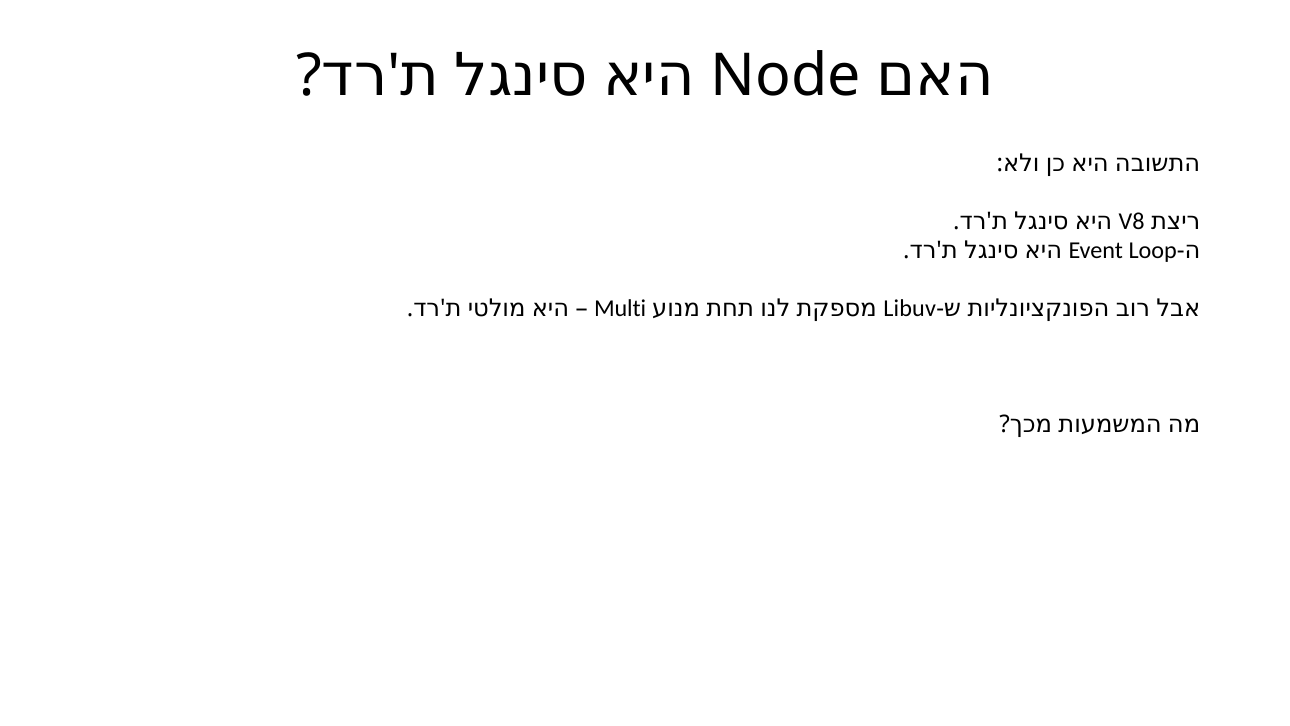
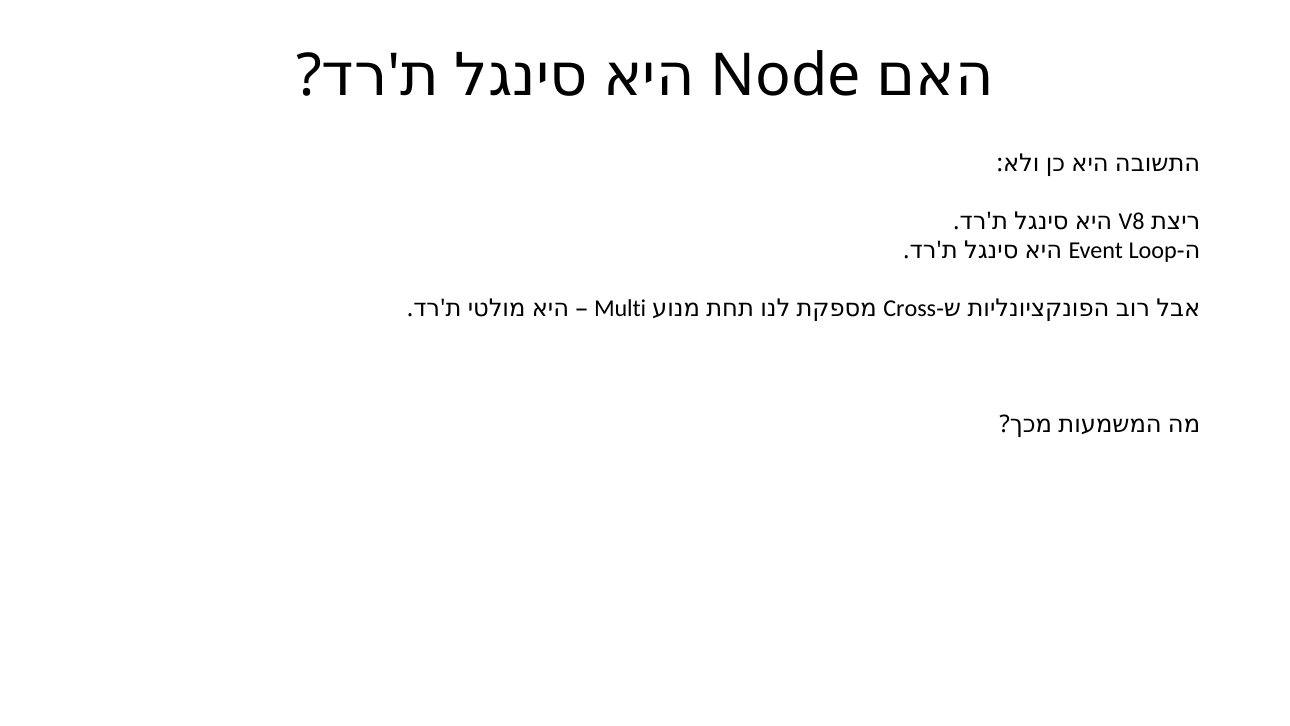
Libuv: Libuv -> Cross (910, 308)
